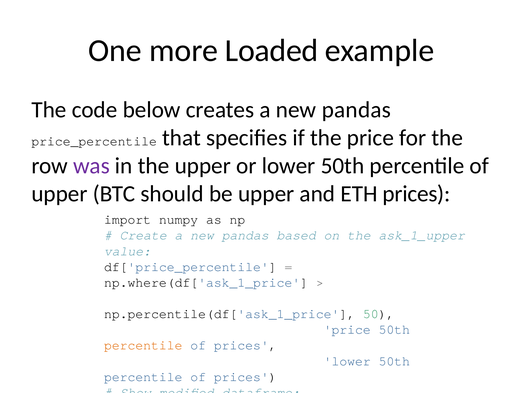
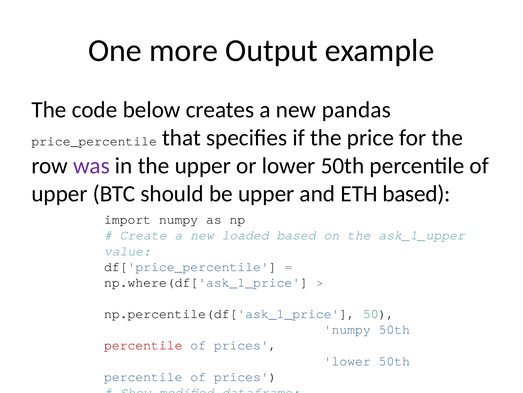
Loaded: Loaded -> Output (272, 51)
ETH prices: prices -> based (416, 193)
Create a new pandas: pandas -> loaded (245, 235)
price: price -> numpy (347, 329)
percentile colour: orange -> red (143, 345)
